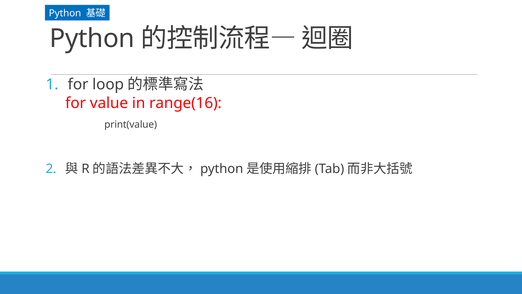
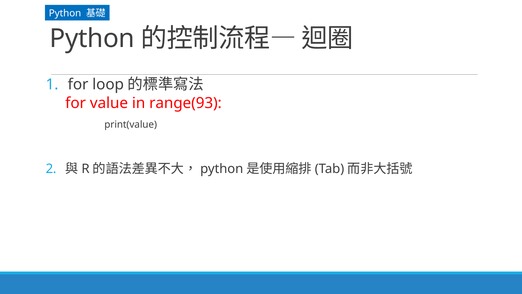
range(16: range(16 -> range(93 (185, 103)
